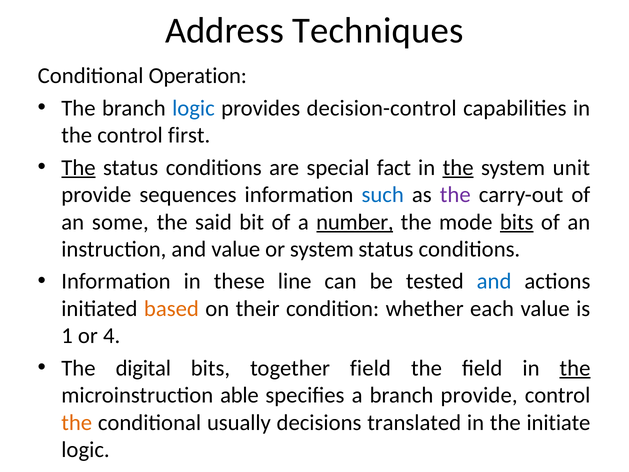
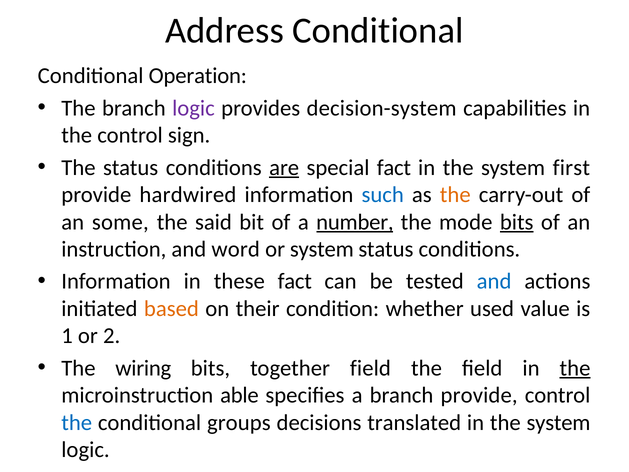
Address Techniques: Techniques -> Conditional (378, 31)
logic colour: blue -> purple (193, 108)
decision-control: decision-control -> decision-system (382, 108)
first: first -> sign (189, 135)
The underline: present -> none (78, 167)
are underline: none -> present (284, 167)
the underline: present -> none (458, 167)
unit: unit -> first (571, 167)
sequences: sequences -> hardwired (188, 195)
the colour: purple -> orange (455, 195)
and value: value -> word (236, 249)
these line: line -> fact (295, 281)
each: each -> used (492, 309)
4: 4 -> 2 (112, 336)
digital: digital -> wiring (143, 368)
the colour: orange -> blue (77, 422)
usually: usually -> groups (239, 422)
initiate: initiate -> system (559, 422)
